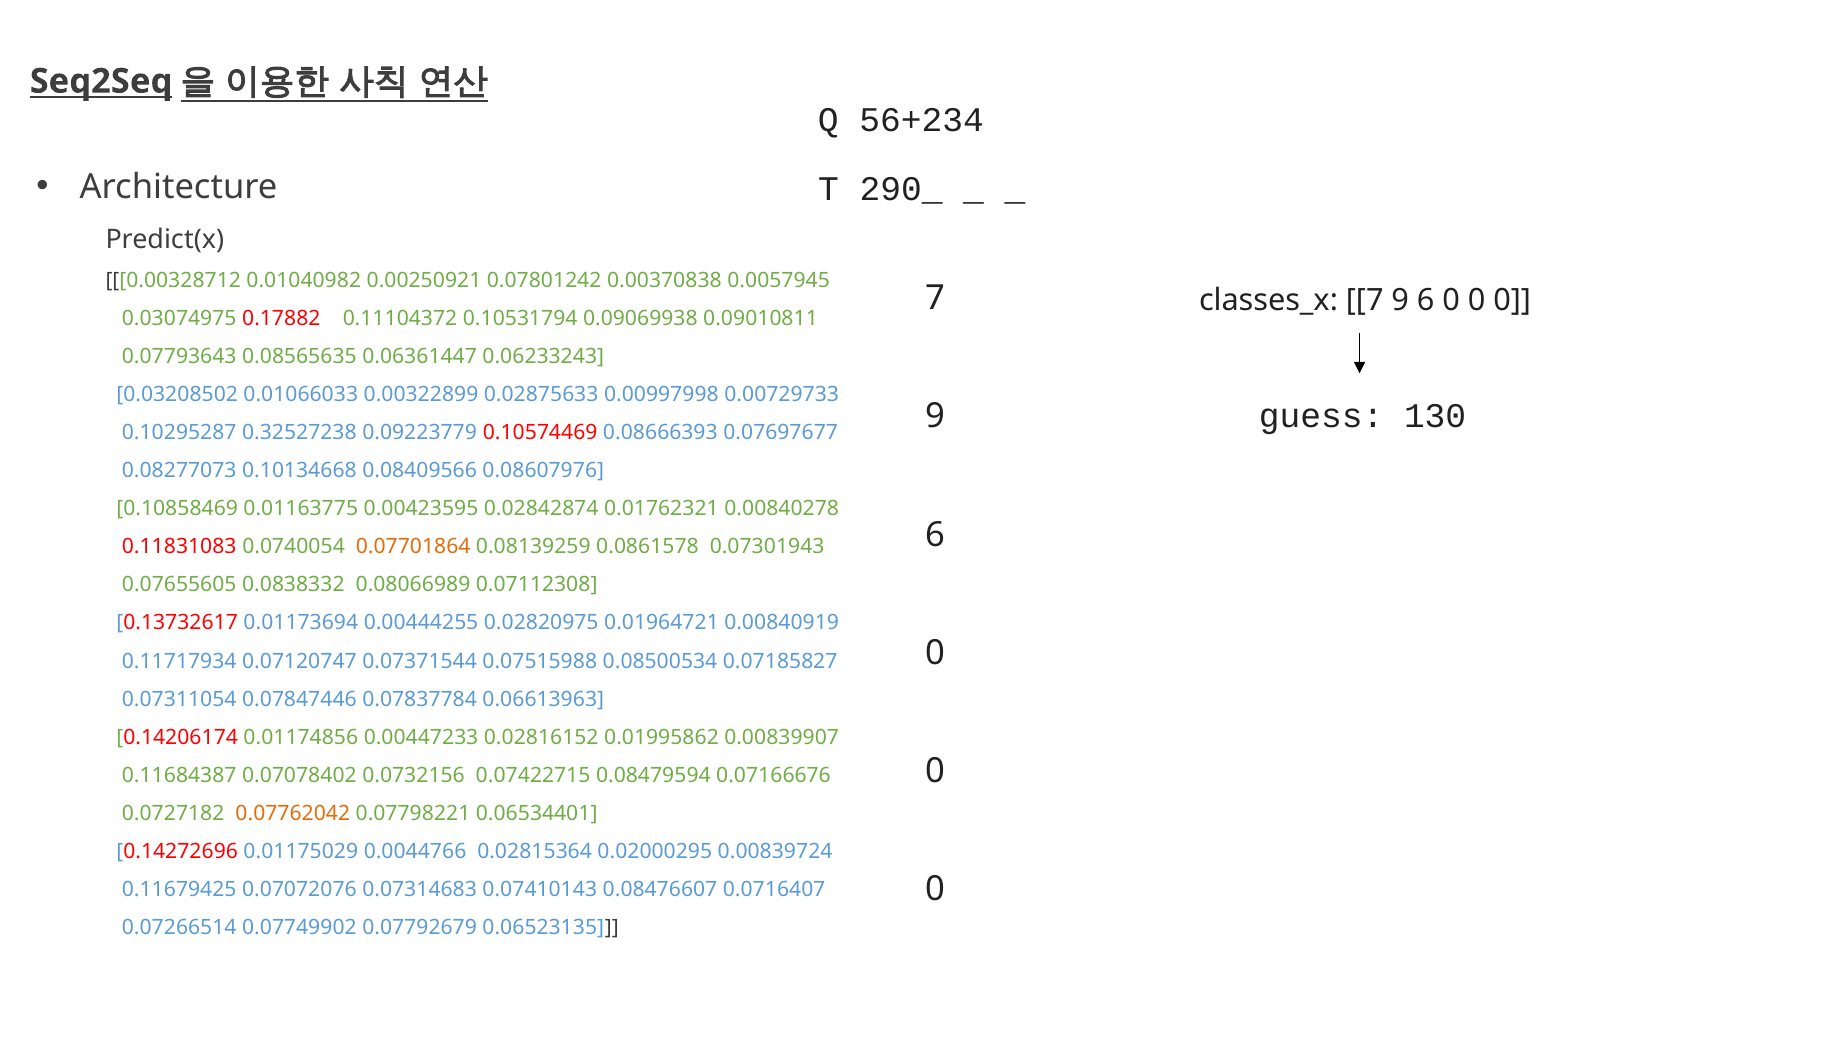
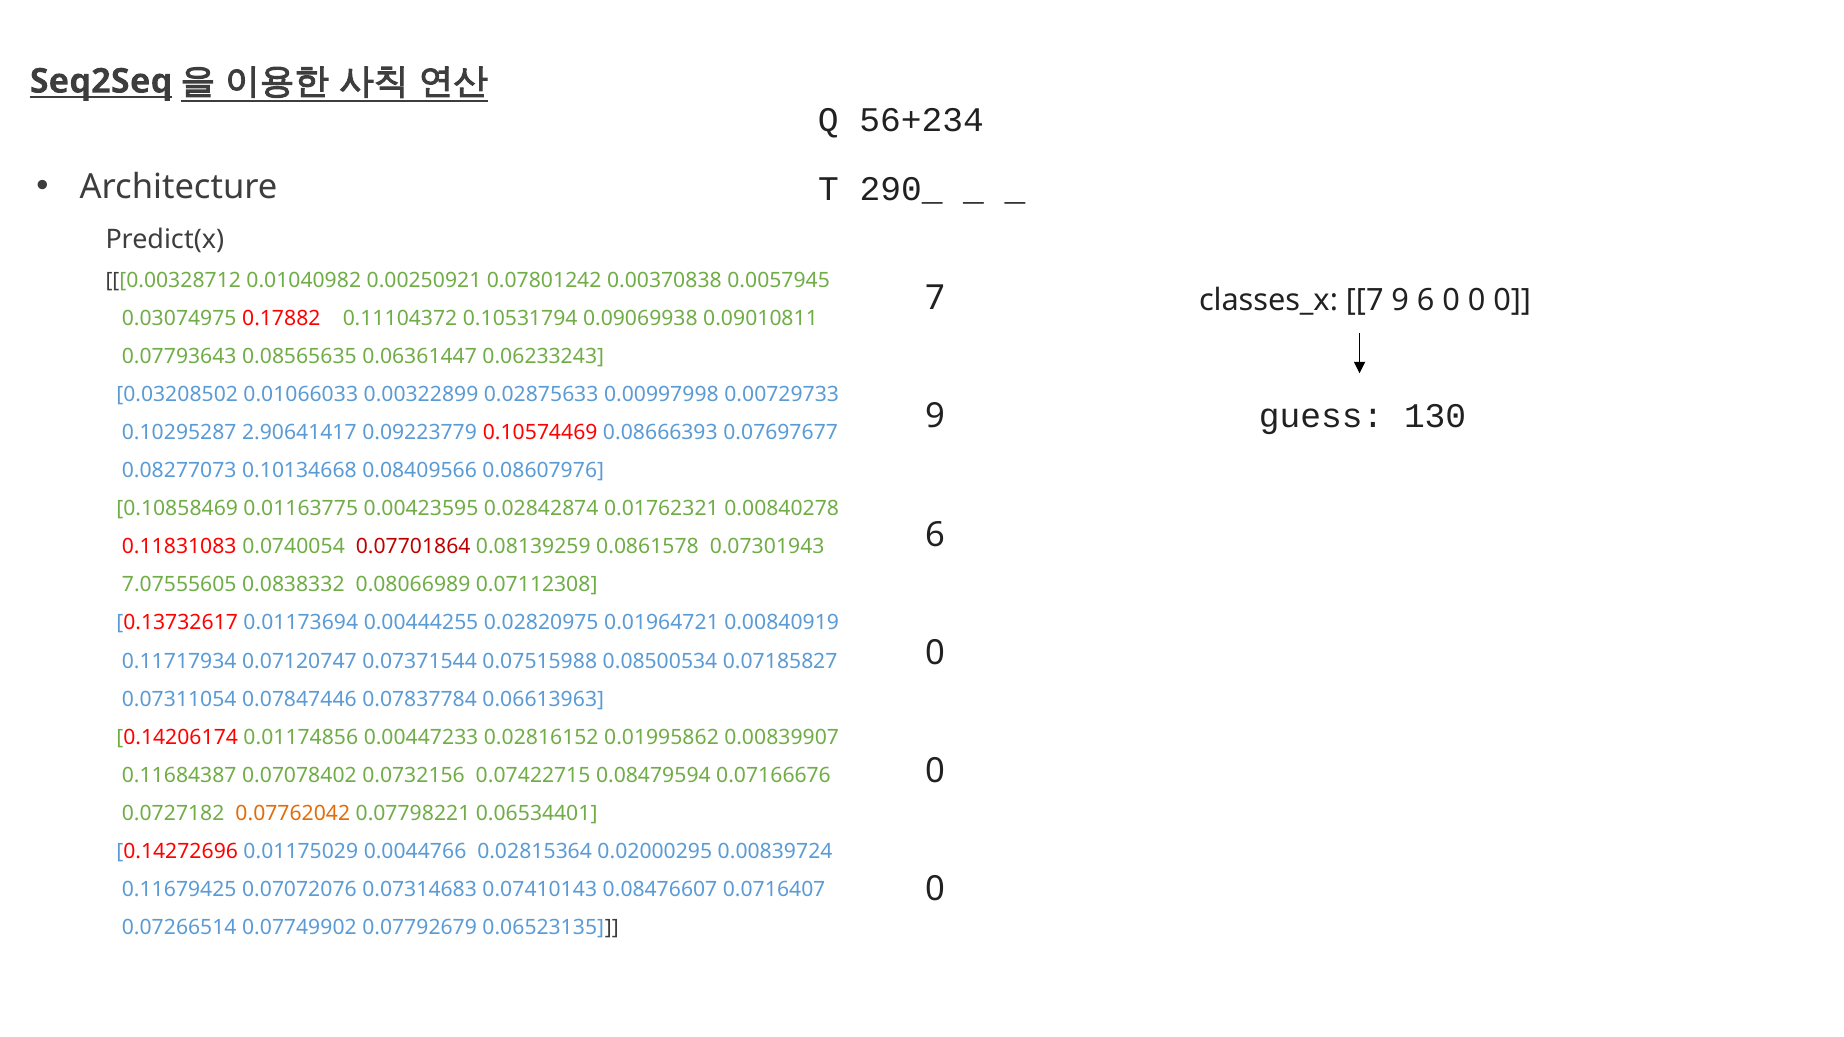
0.32527238: 0.32527238 -> 2.90641417 (299, 433)
0.07701864 colour: orange -> red (413, 547)
0.07655605: 0.07655605 -> 7.07555605 (179, 585)
